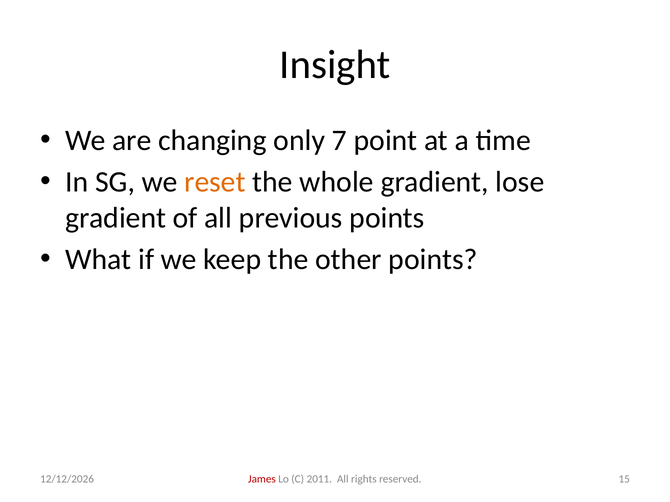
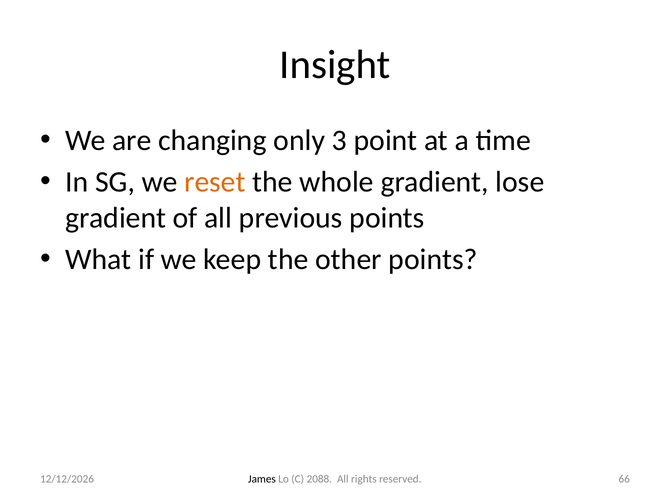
7: 7 -> 3 (339, 141)
James colour: red -> black (262, 480)
2011: 2011 -> 2088 (319, 480)
15: 15 -> 66 (624, 480)
